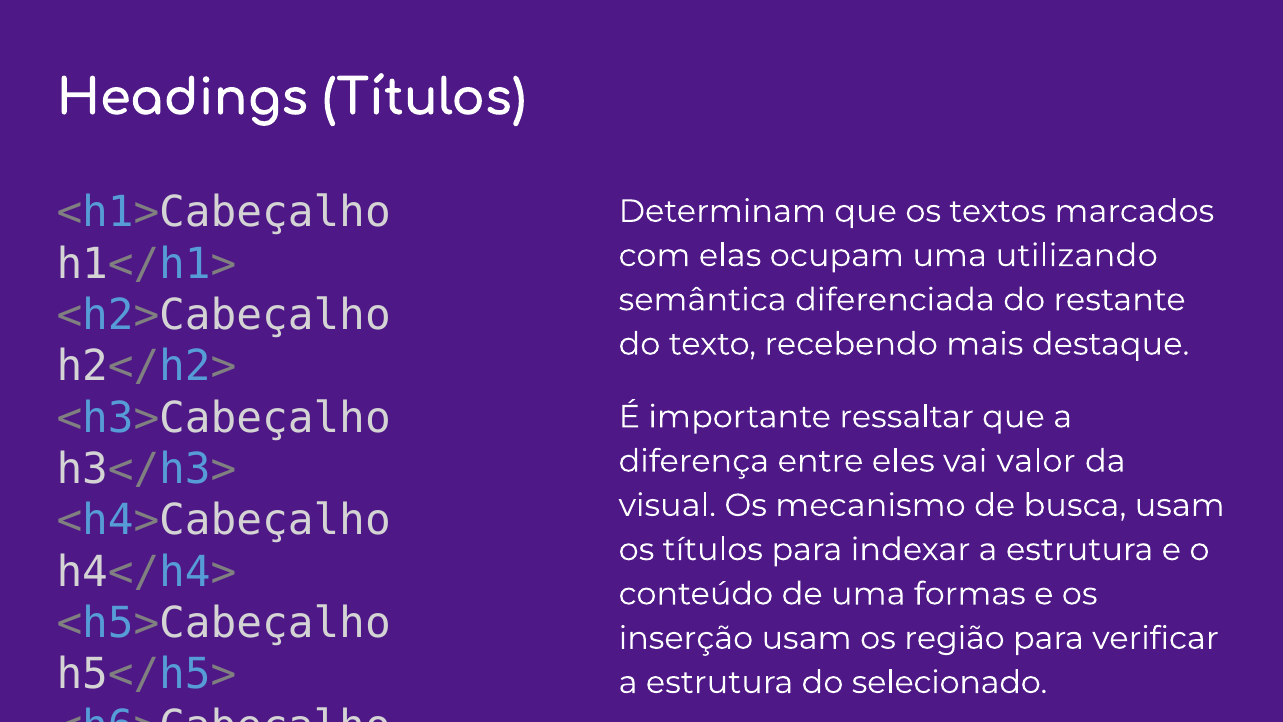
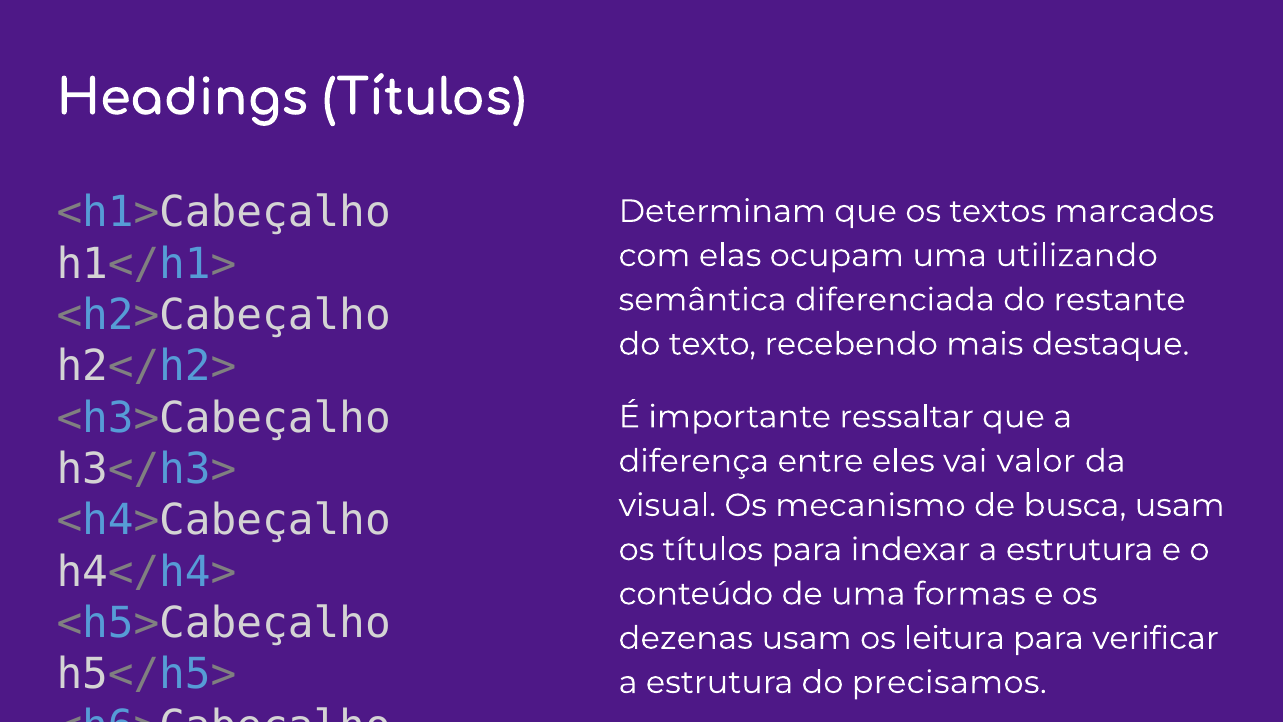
inserção: inserção -> dezenas (686, 638)
região: região -> leitura (954, 638)
selecionado: selecionado -> precisamos (949, 682)
